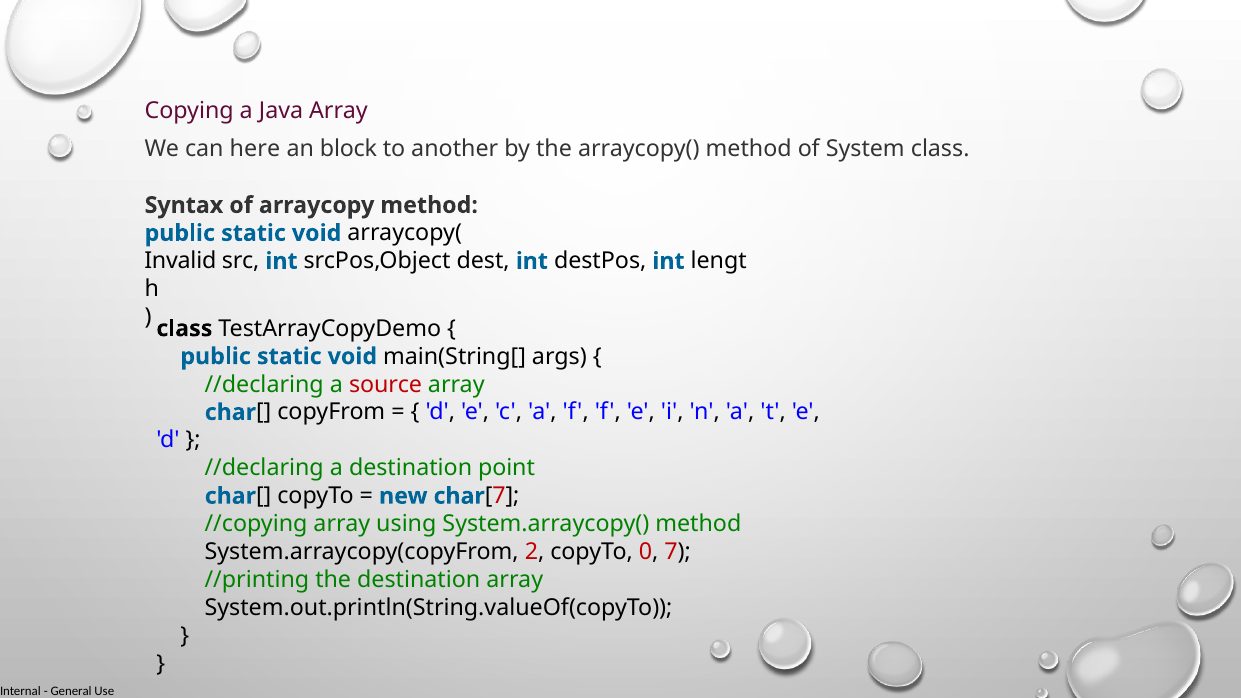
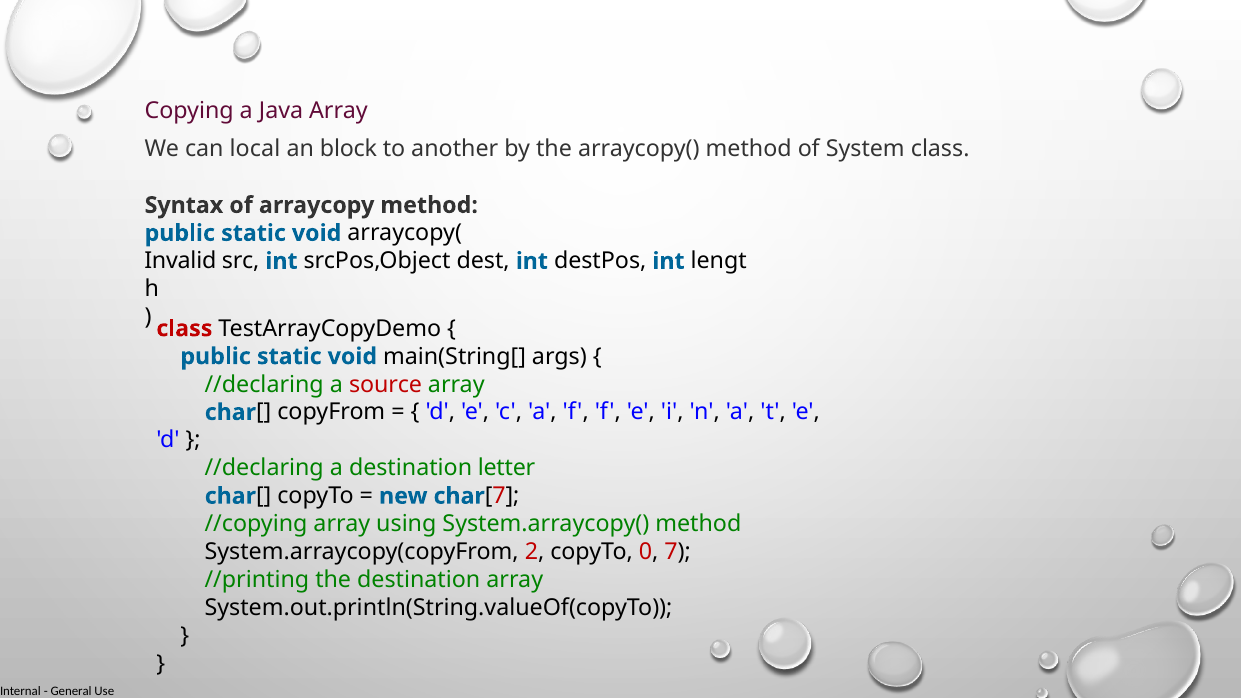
here: here -> local (255, 149)
class colour: black -> red (184, 329)
point: point -> letter (507, 468)
